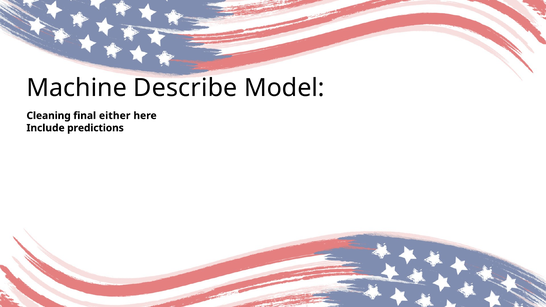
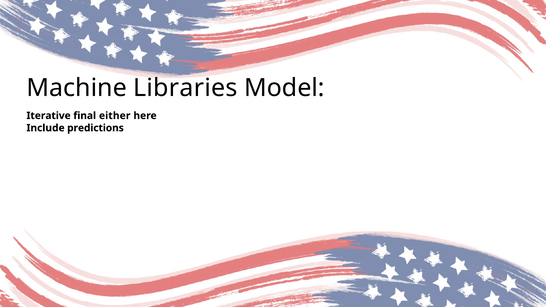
Describe: Describe -> Libraries (185, 88)
Cleaning: Cleaning -> Iterative (49, 116)
